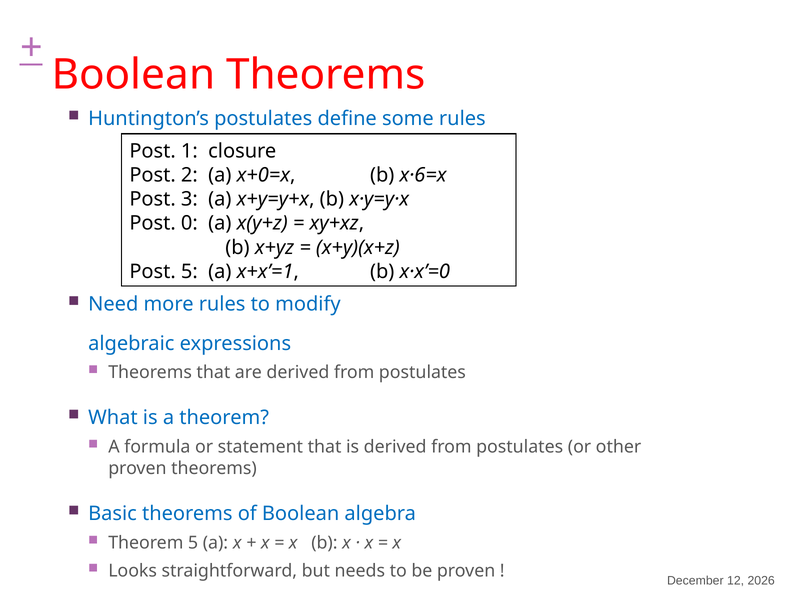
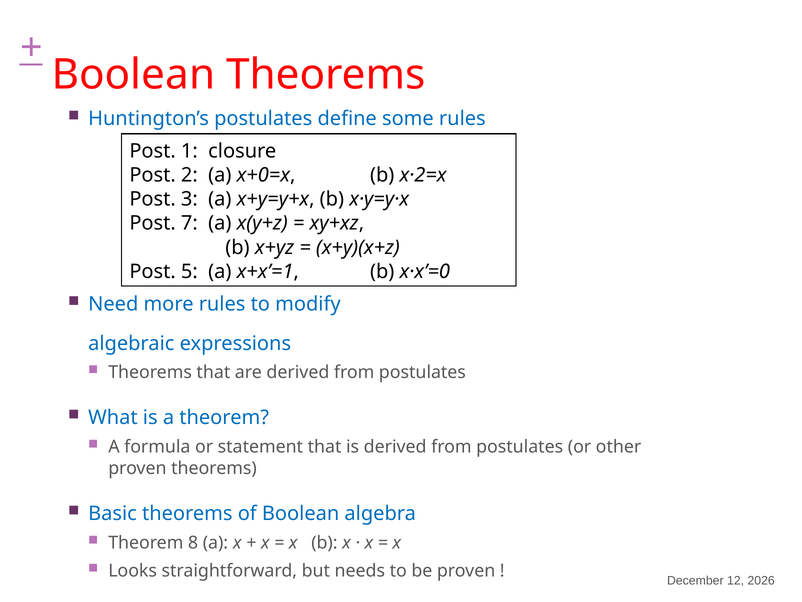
x·6=x: x·6=x -> x·2=x (423, 175)
0: 0 -> 7 (189, 223)
Theorem 5: 5 -> 8 (193, 542)
